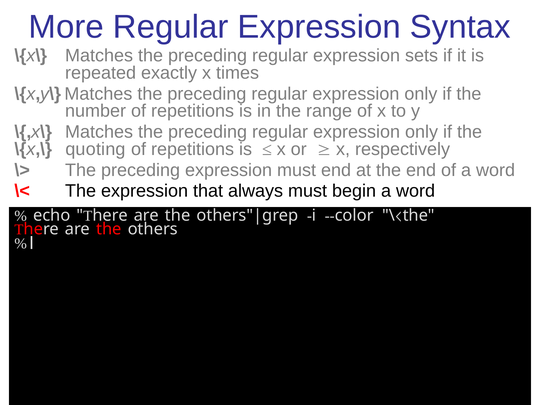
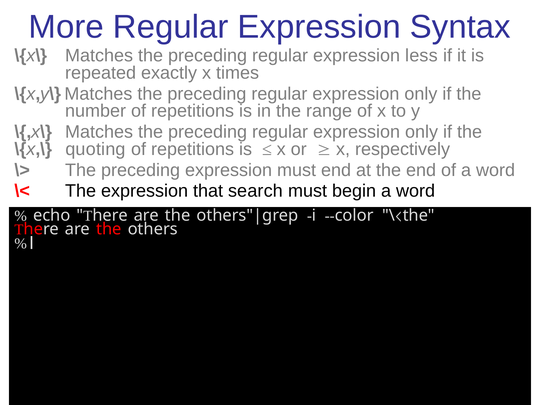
sets: sets -> less (422, 56)
always: always -> search (256, 191)
